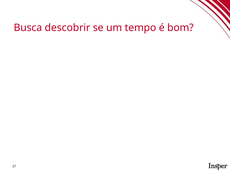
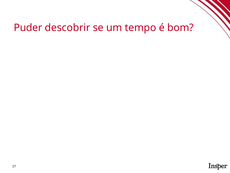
Busca: Busca -> Puder (28, 28)
